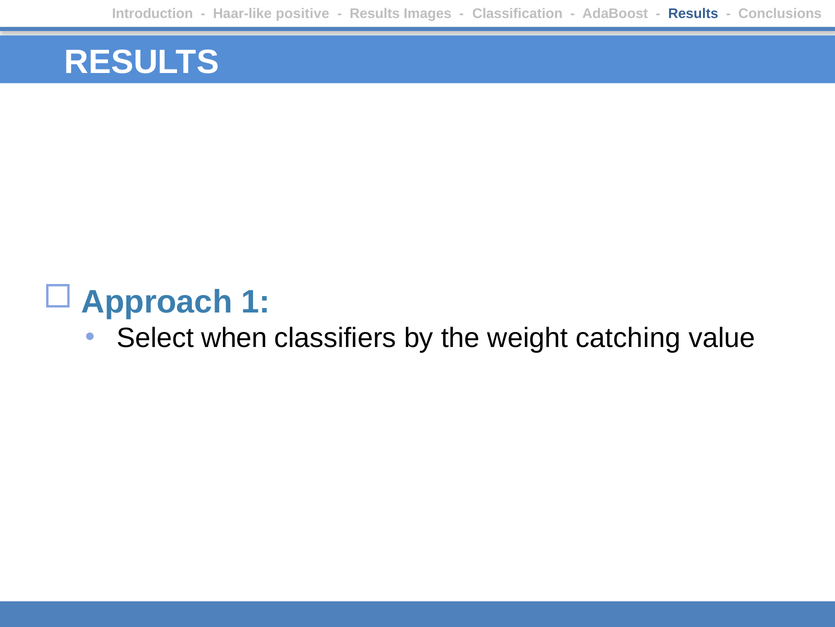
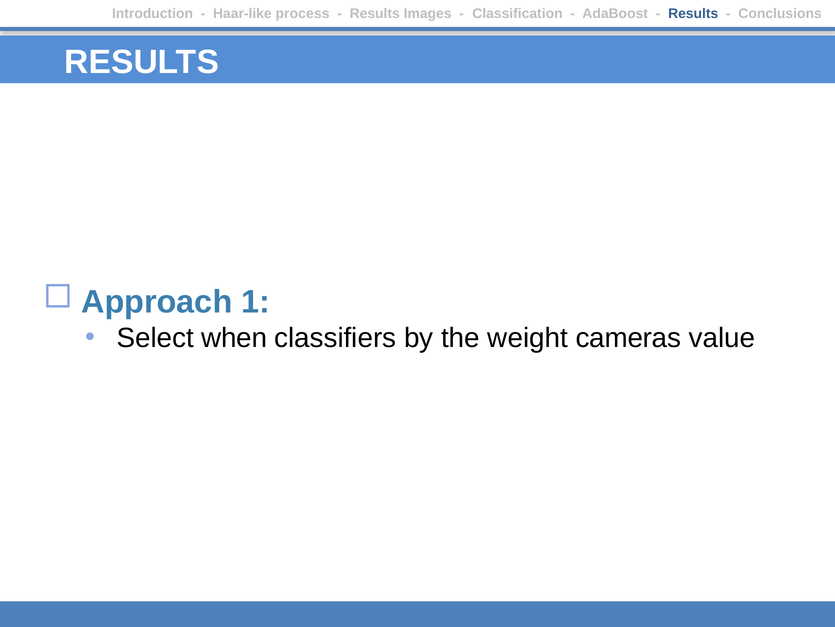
positive: positive -> process (303, 13)
catching: catching -> cameras (628, 338)
